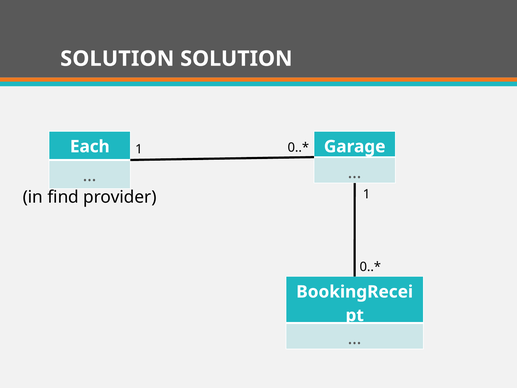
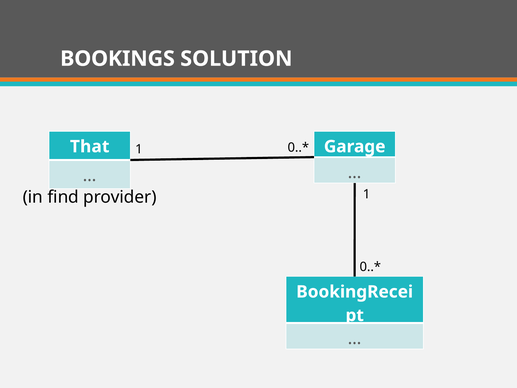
SOLUTION: SOLUTION -> BOOKINGS (117, 59)
Each: Each -> That (90, 146)
